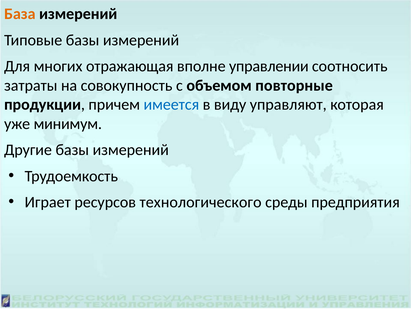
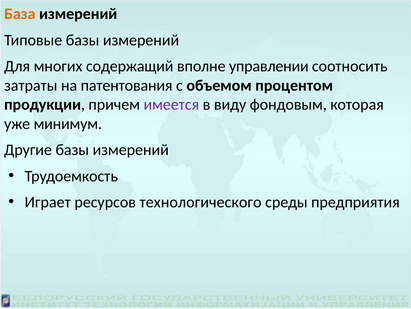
отражающая: отражающая -> содержащий (130, 66)
совокупность: совокупность -> патентования (127, 85)
повторные: повторные -> процентом (294, 85)
имеется colour: blue -> purple (171, 104)
управляют: управляют -> фондовым (288, 104)
